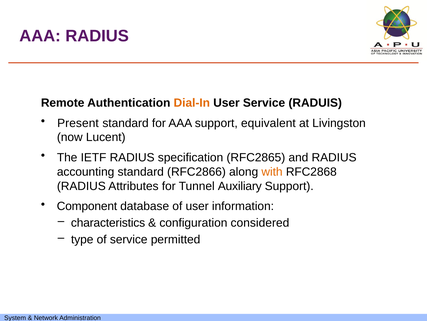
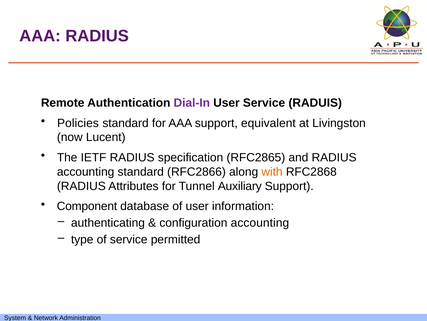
Dial-In colour: orange -> purple (192, 103)
Present: Present -> Policies (78, 123)
characteristics: characteristics -> authenticating (108, 222)
configuration considered: considered -> accounting (260, 222)
